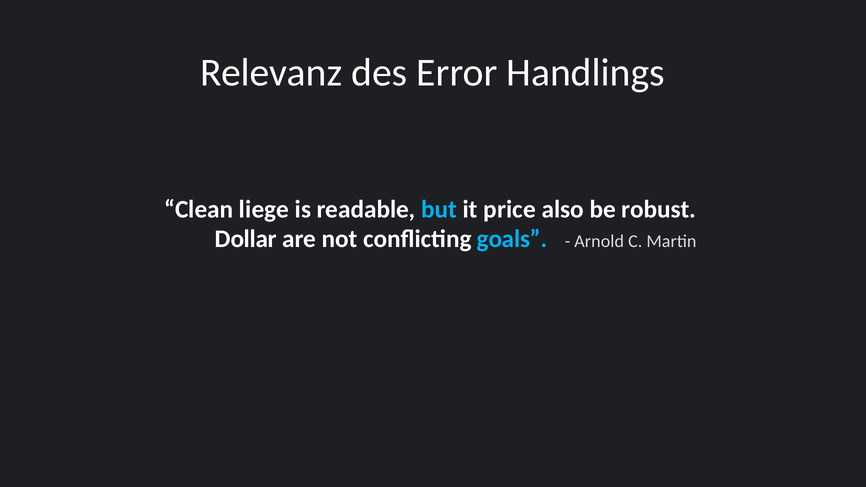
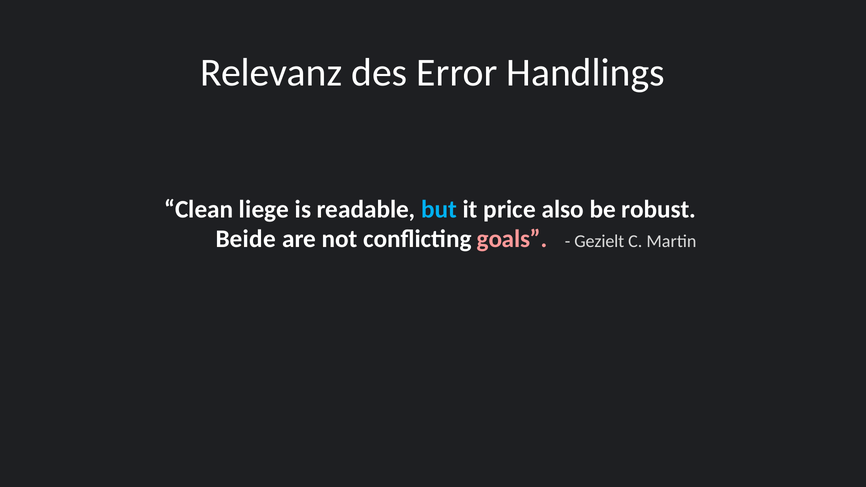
Dollar: Dollar -> Beide (246, 239)
goals colour: light blue -> pink (512, 239)
Arnold: Arnold -> Gezielt (599, 242)
